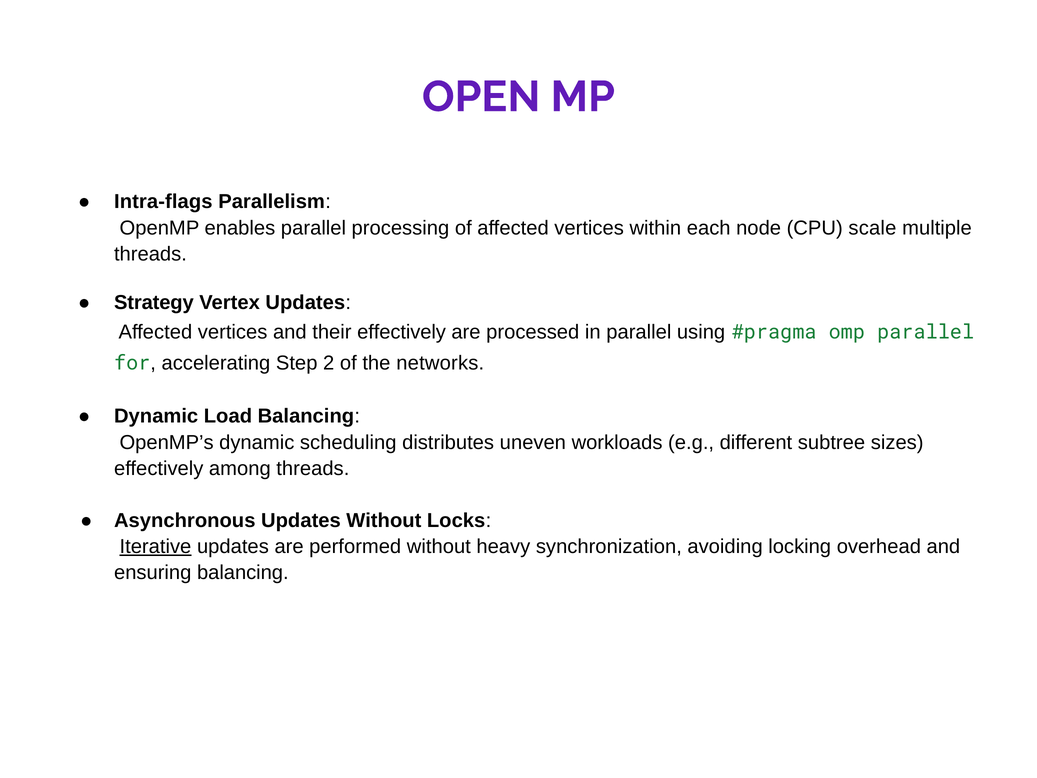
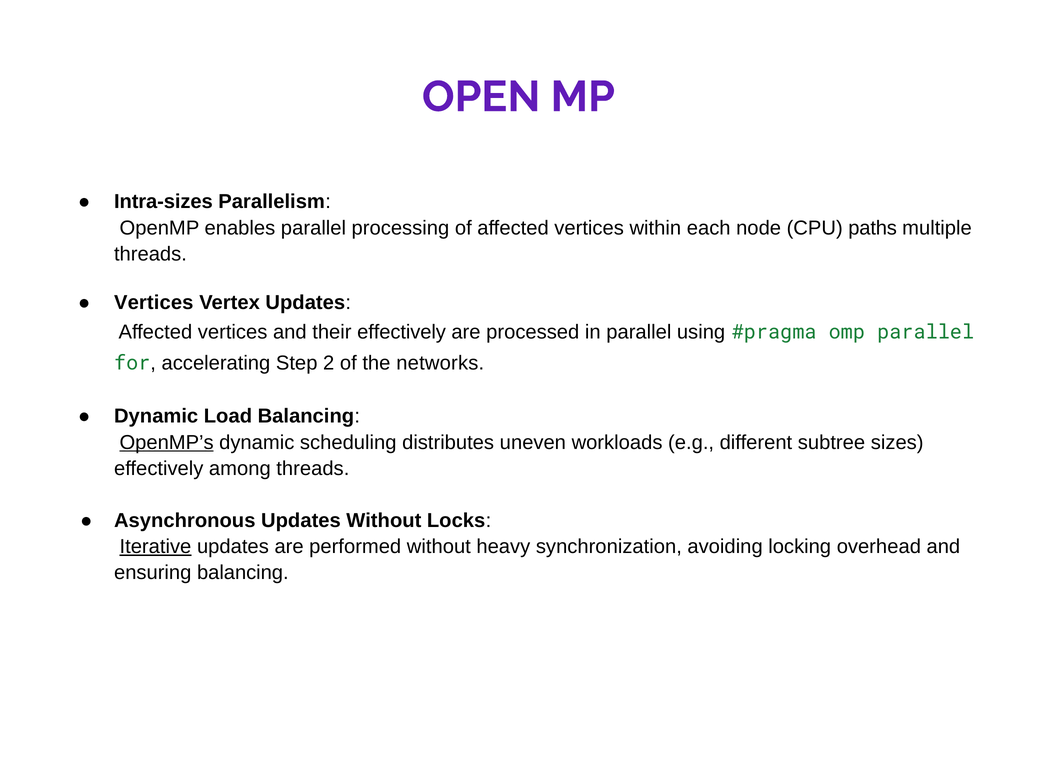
Intra-flags: Intra-flags -> Intra-sizes (163, 202)
scale: scale -> paths (873, 228)
Strategy: Strategy -> Vertices (154, 303)
OpenMP’s underline: none -> present (167, 442)
